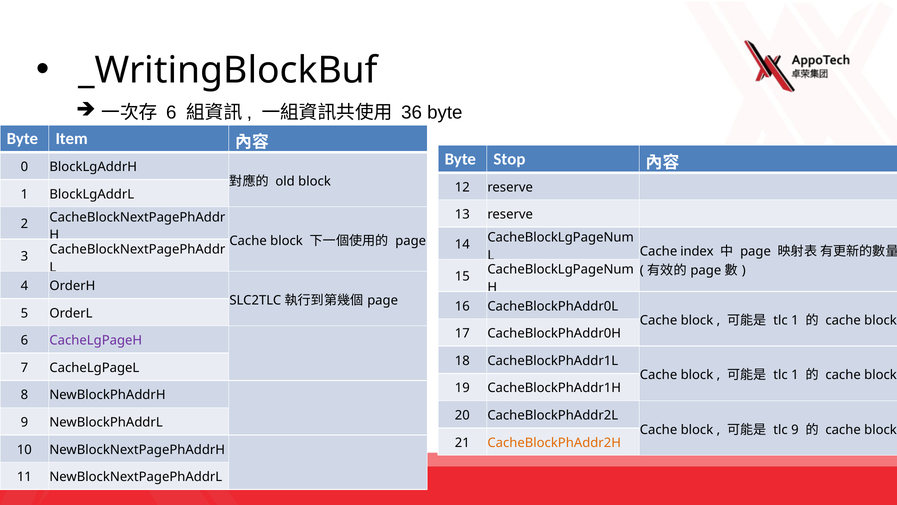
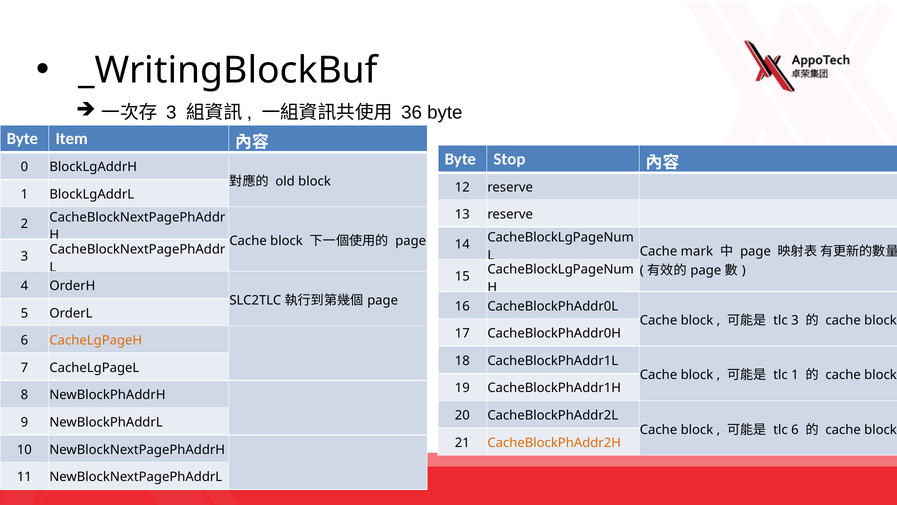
6: 6 -> 3 (171, 113)
index: index -> mark (697, 251)
1: 1 -> 3 (795, 320)
CacheLgPageH colour: purple -> orange (96, 340)
tlc 9: 9 -> 6 (795, 429)
